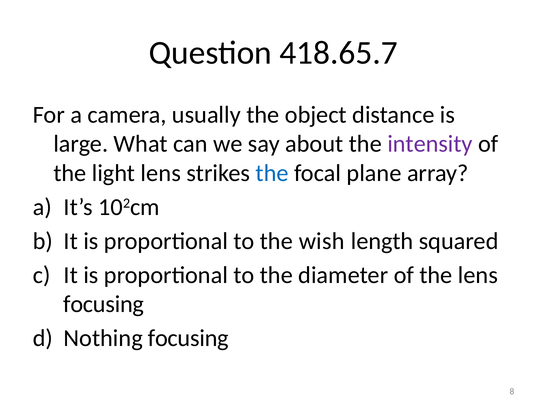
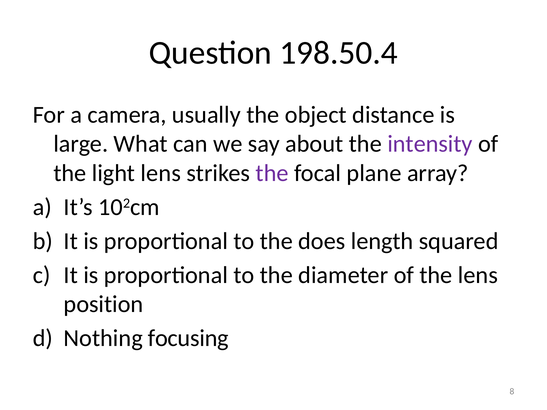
418.65.7: 418.65.7 -> 198.50.4 (339, 53)
the colour: blue -> purple (272, 173)
wish: wish -> does (322, 241)
focusing: focusing -> position (103, 304)
